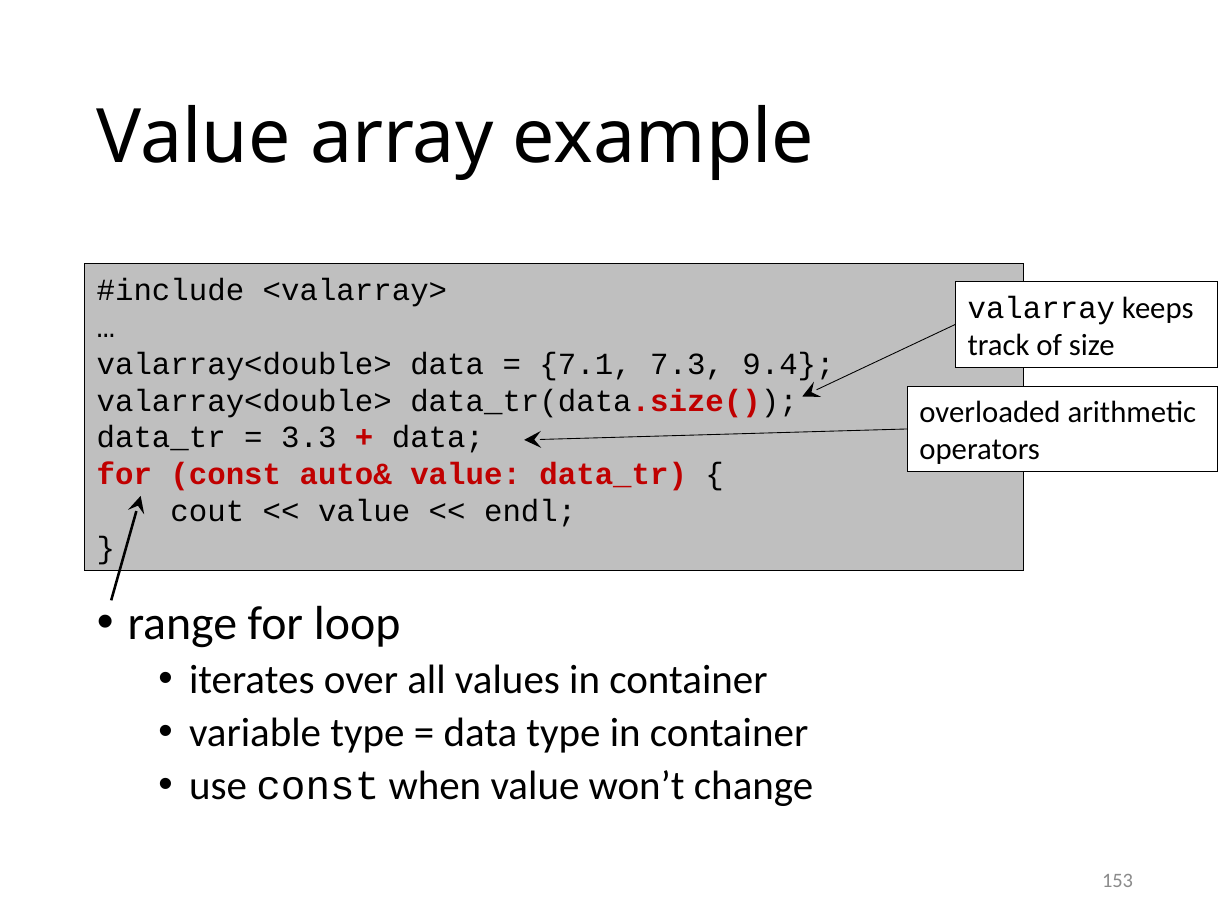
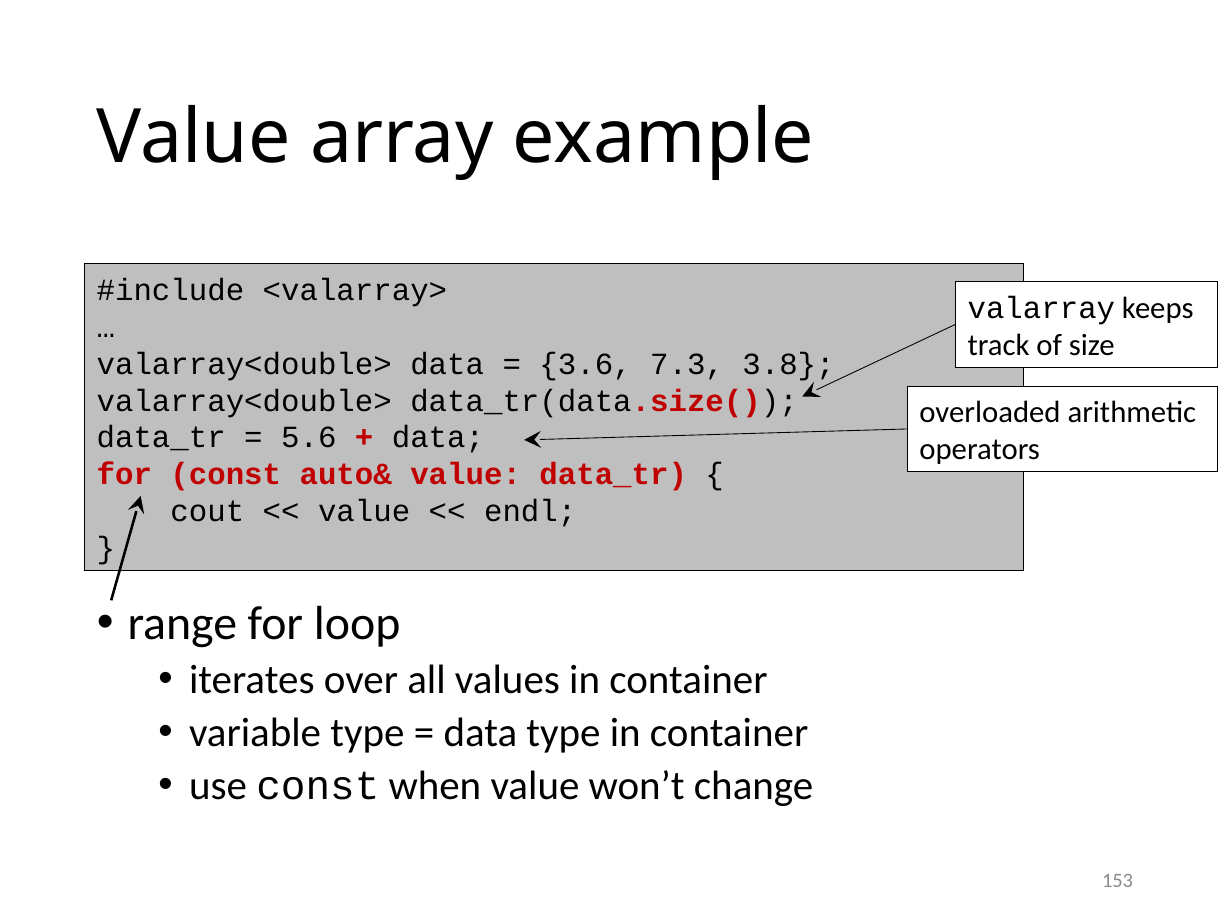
7.1: 7.1 -> 3.6 (586, 364)
9.4: 9.4 -> 3.8 (788, 364)
3.3: 3.3 -> 5.6 (309, 438)
